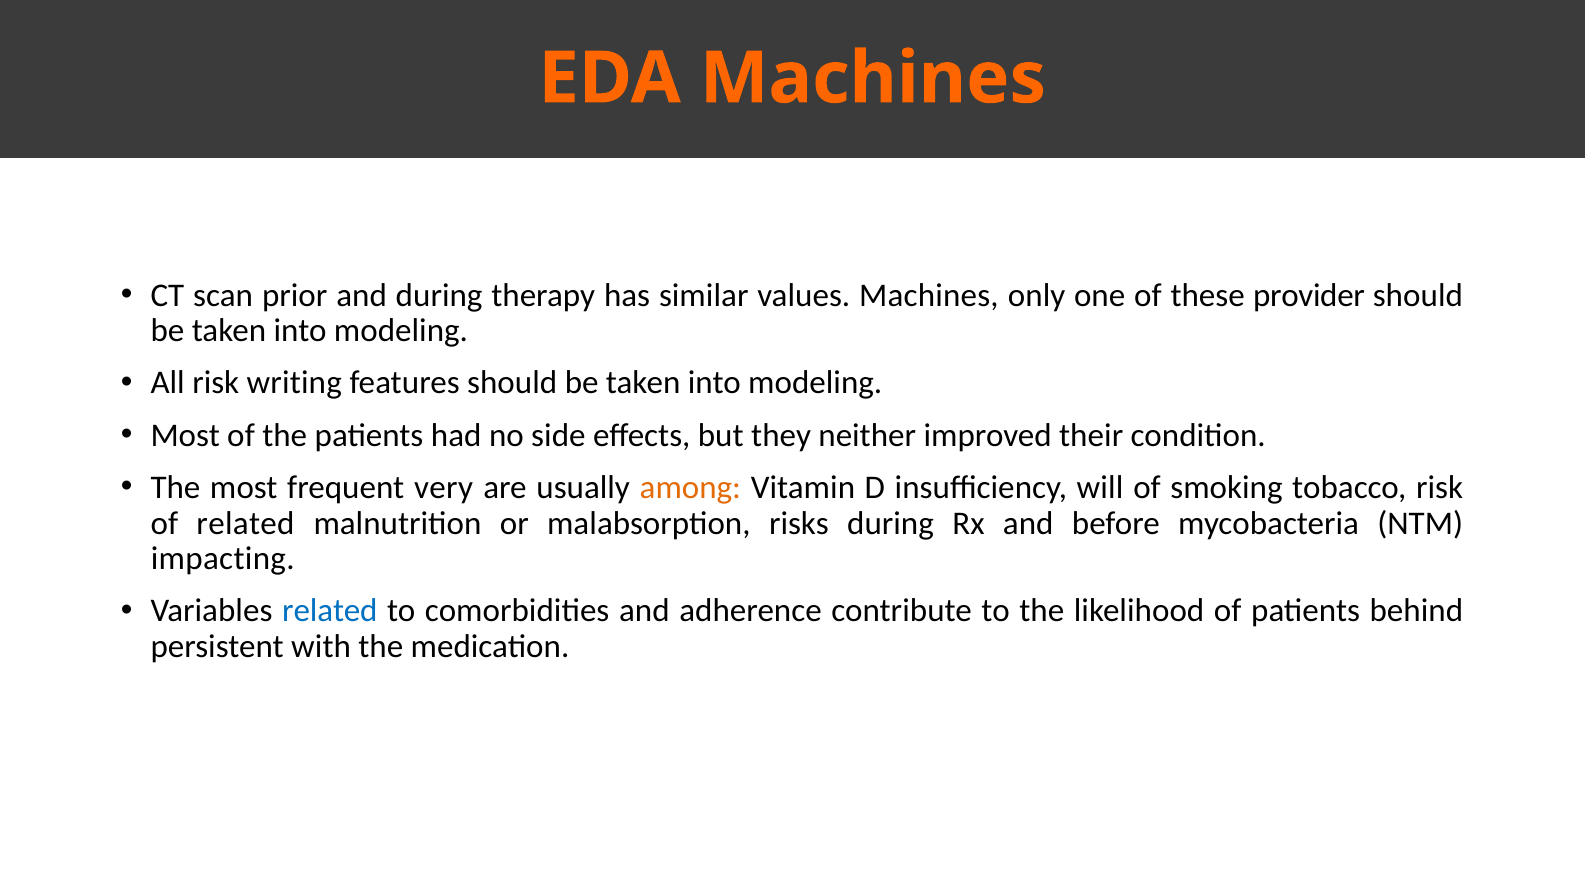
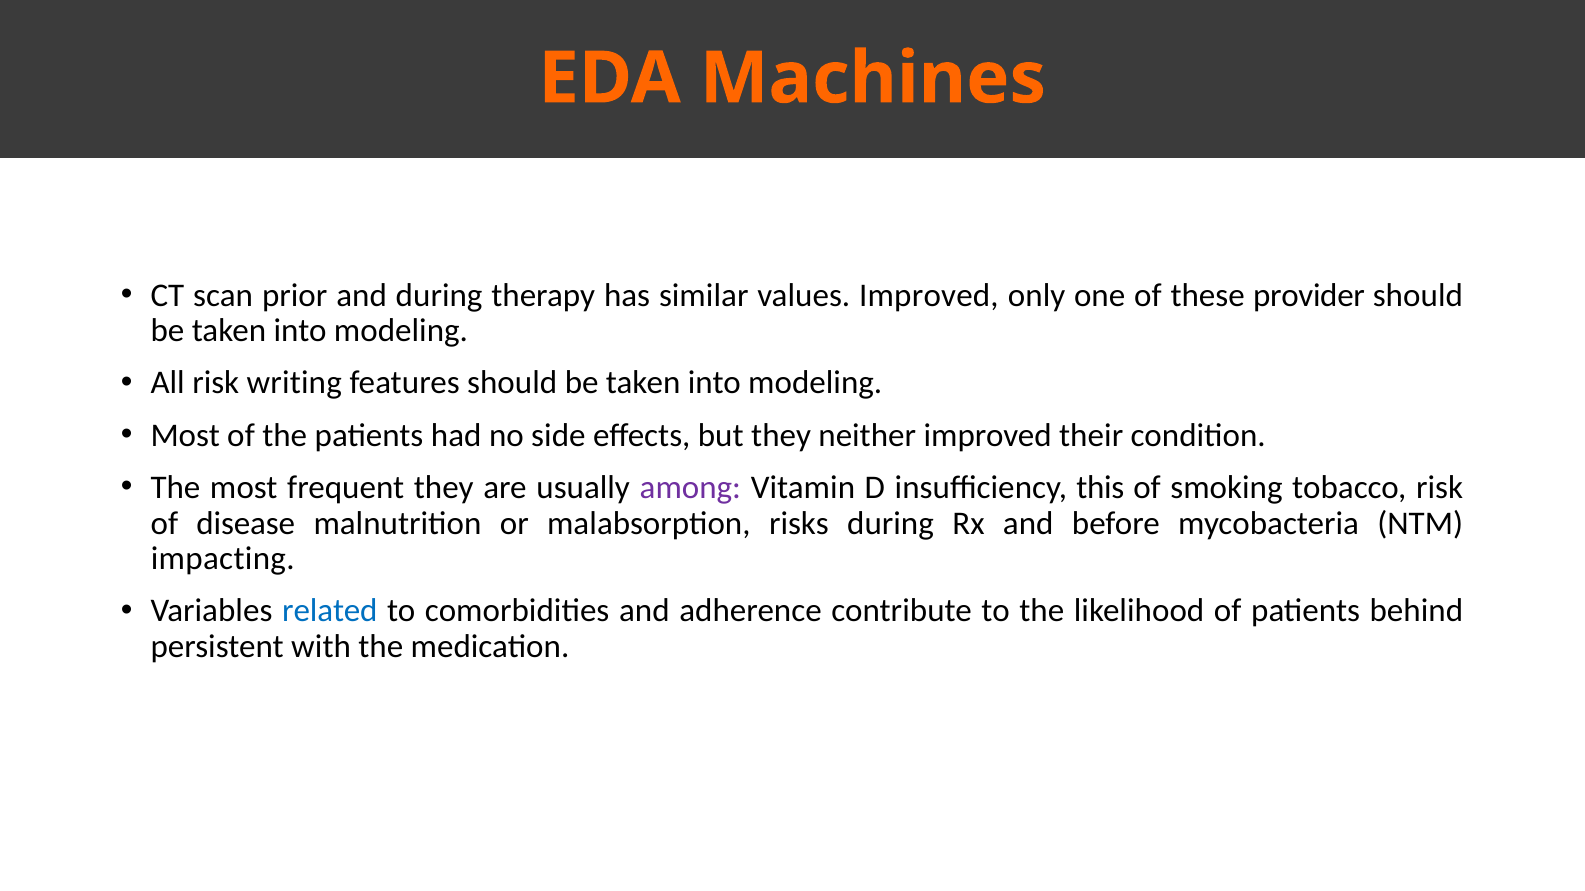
values Machines: Machines -> Improved (929, 295)
frequent very: very -> they (444, 488)
among colour: orange -> purple (690, 488)
will: will -> this (1100, 488)
of related: related -> disease (246, 523)
